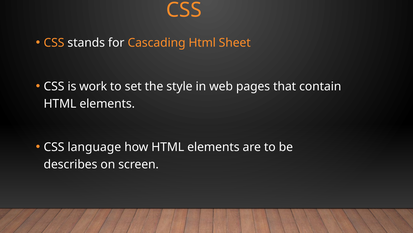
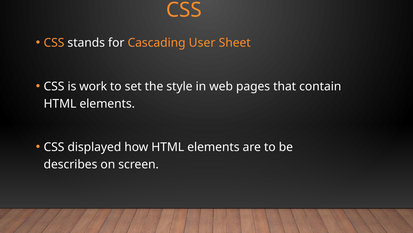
Cascading Html: Html -> User (202, 43)
language: language -> displayed (94, 147)
